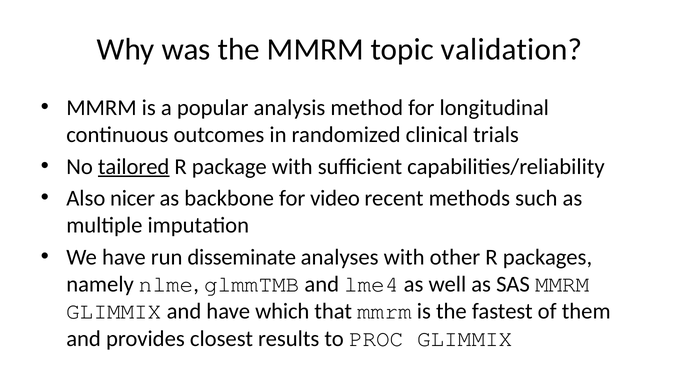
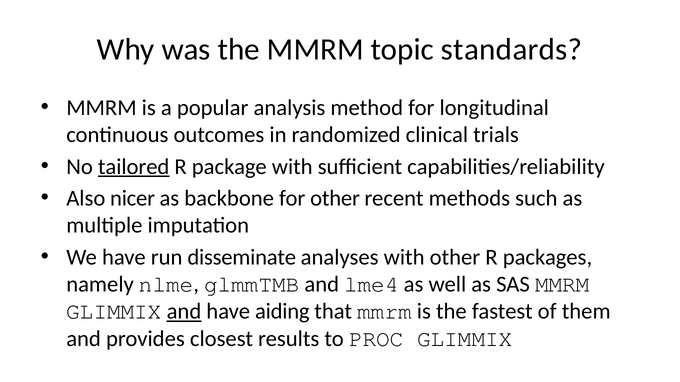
validation: validation -> standards (512, 49)
for video: video -> other (335, 198)
and underline: none -> present (184, 312)
which: which -> aiding (282, 312)
